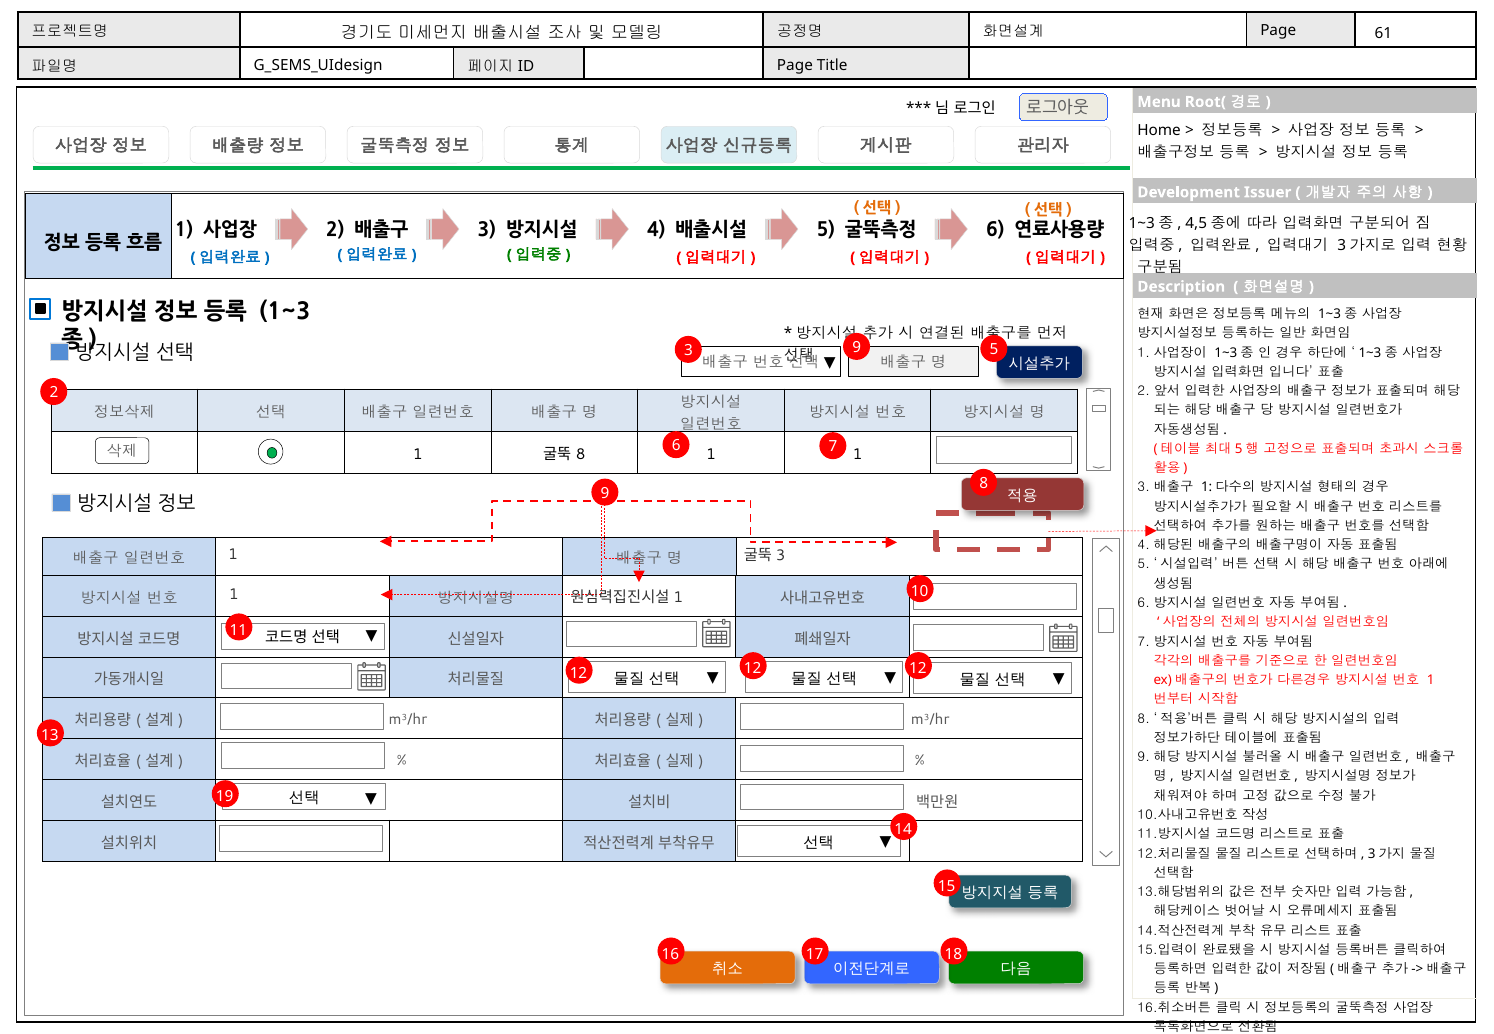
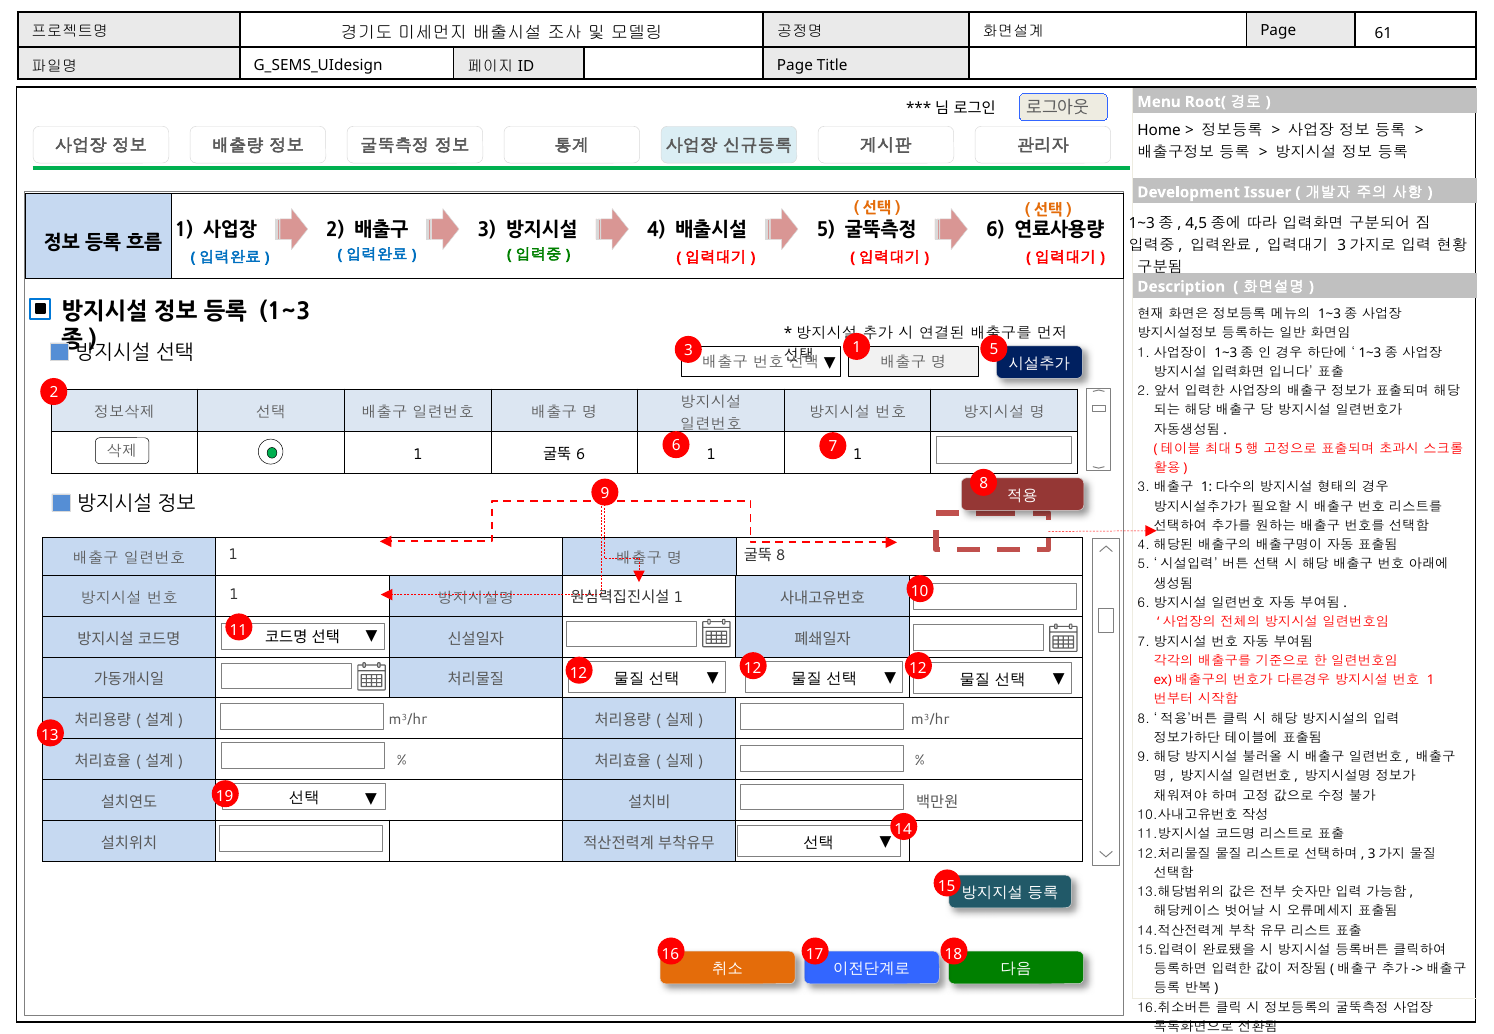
3 9: 9 -> 1 (857, 348)
8: 8 -> 6 (581, 455)
3: 3 -> 8 (781, 556)
